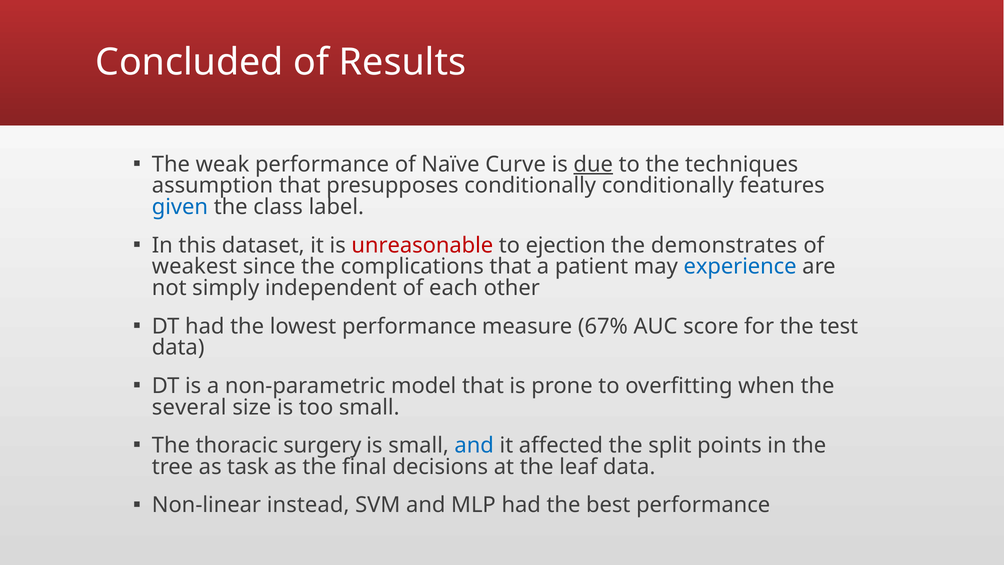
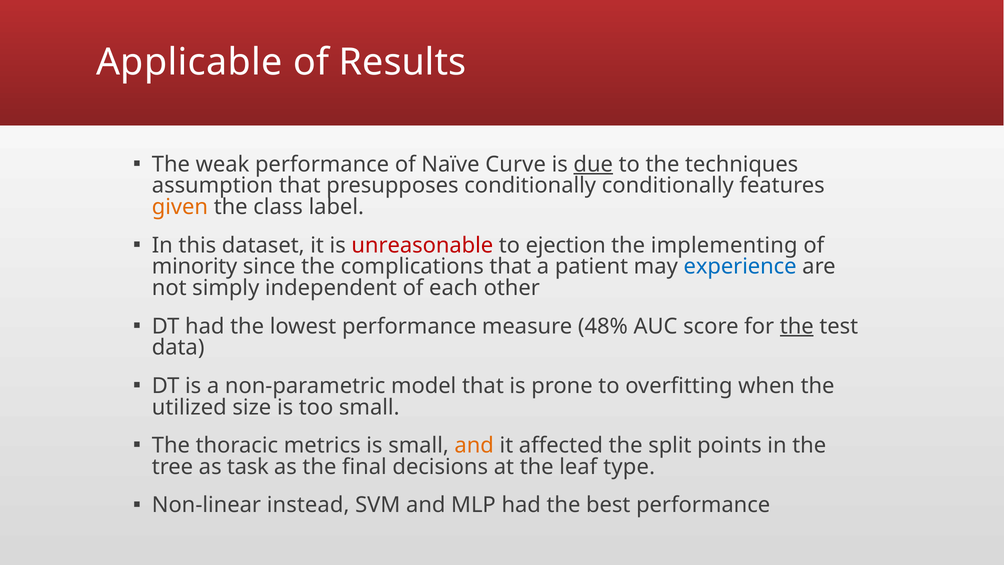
Concluded: Concluded -> Applicable (189, 62)
given colour: blue -> orange (180, 207)
demonstrates: demonstrates -> implementing (724, 245)
weakest: weakest -> minority (195, 266)
67%: 67% -> 48% (603, 326)
the underline: none -> present (797, 326)
several: several -> utilized (189, 407)
surgery: surgery -> metrics (322, 445)
and colour: blue -> orange (474, 445)
leaf data: data -> type (629, 467)
